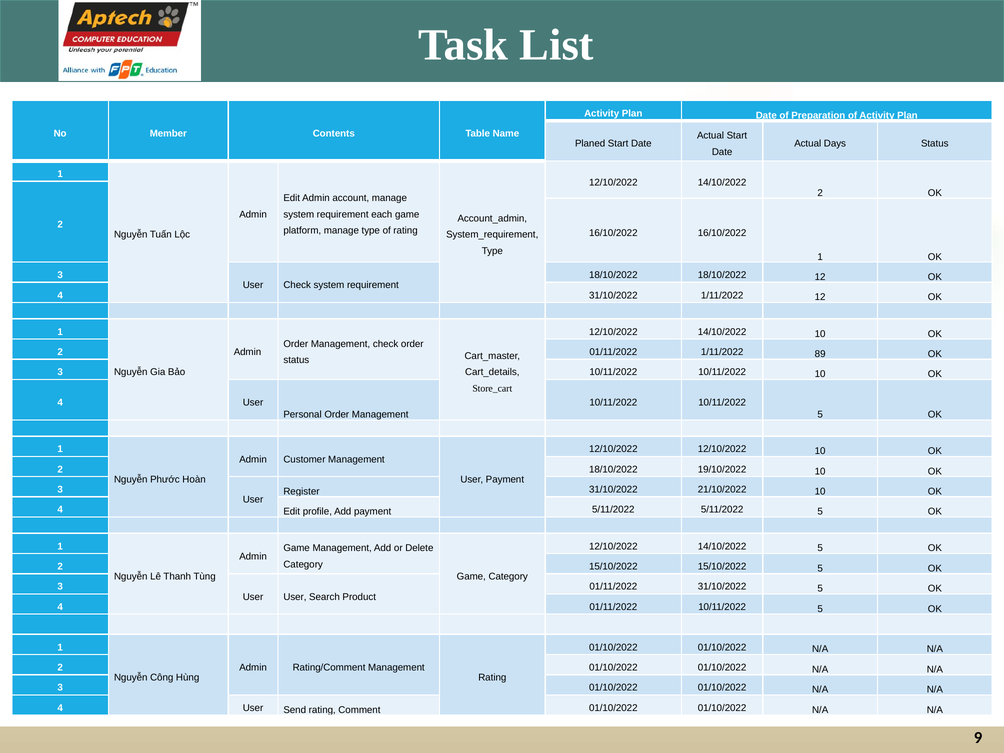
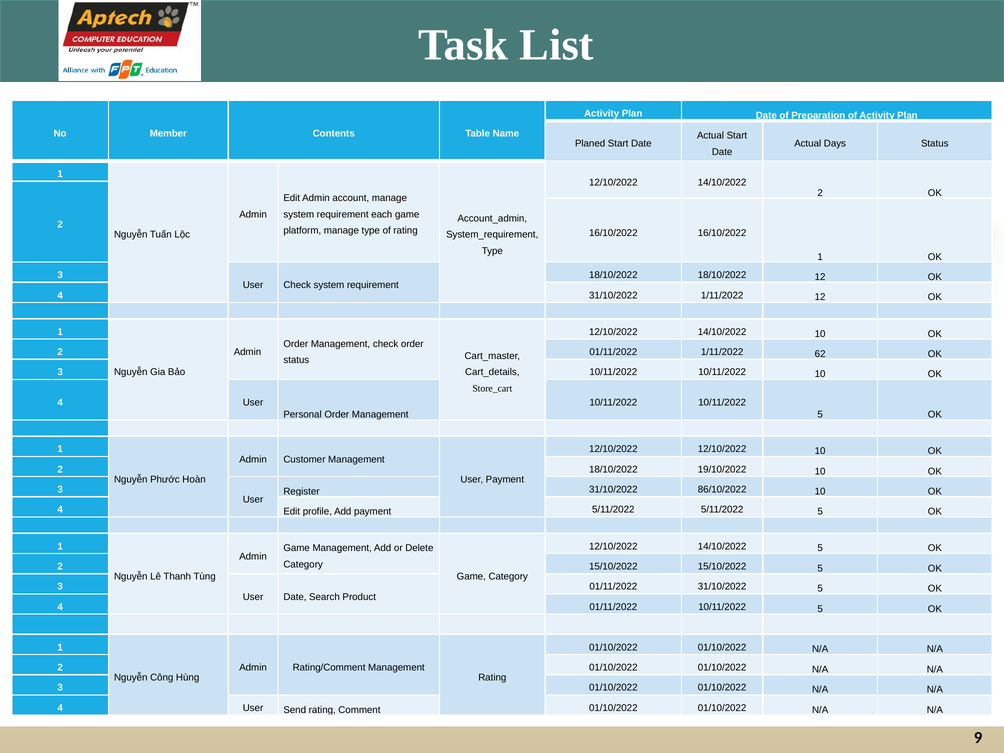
89: 89 -> 62 (820, 354)
21/10/2022: 21/10/2022 -> 86/10/2022 (722, 490)
User User: User -> Date (295, 597)
